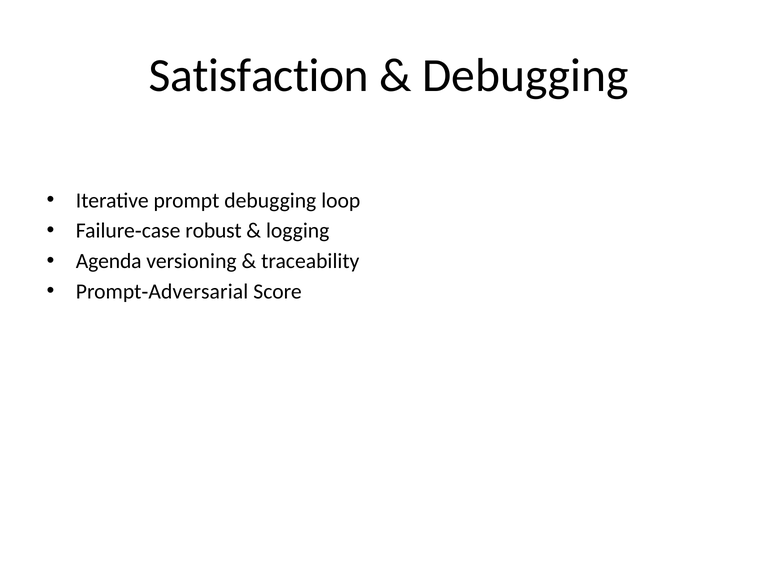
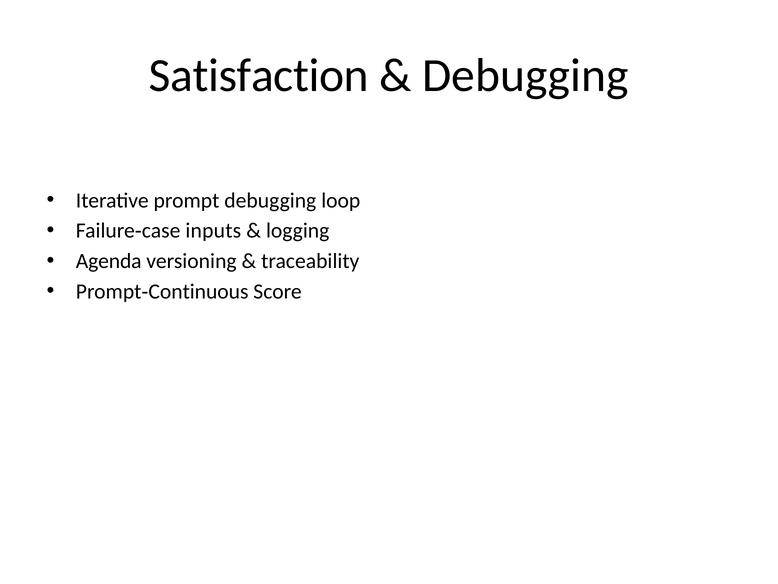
robust: robust -> inputs (213, 231)
Adversarial: Adversarial -> Continuous (198, 291)
